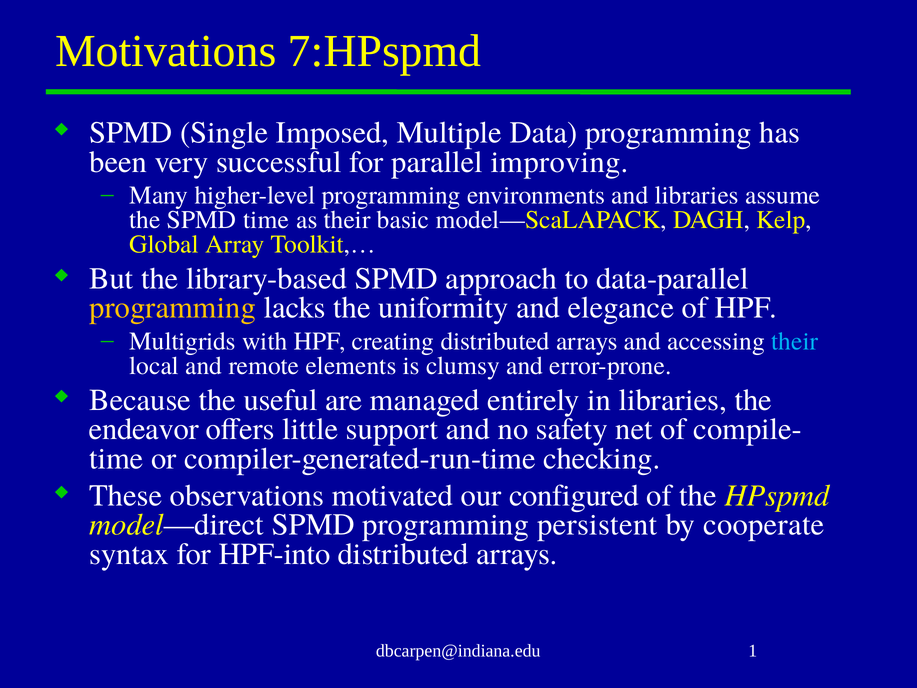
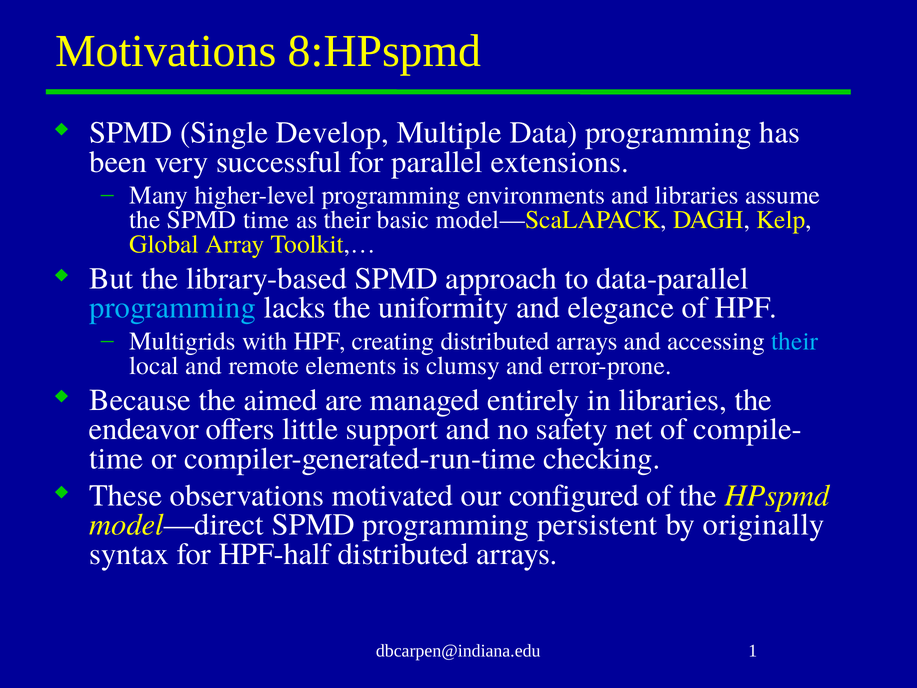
7:HPspmd: 7:HPspmd -> 8:HPspmd (385, 51)
Imposed: Imposed -> Develop (332, 133)
improving: improving -> extensions (560, 162)
programming colour: yellow -> light blue (173, 308)
useful: useful -> aimed (281, 400)
cooperate: cooperate -> originally (764, 525)
HPF-into: HPF-into -> HPF-half (275, 554)
